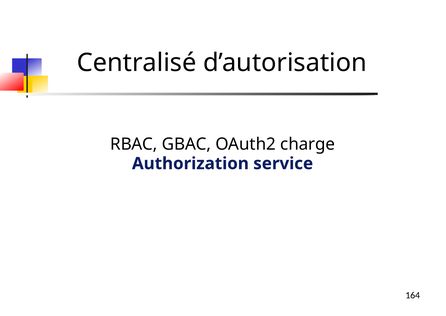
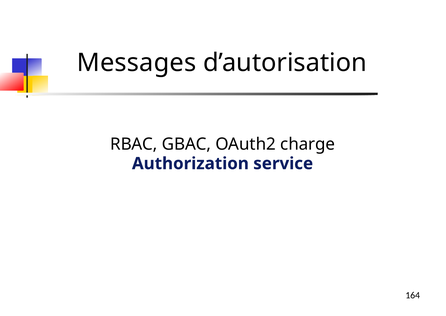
Centralisé: Centralisé -> Messages (137, 63)
